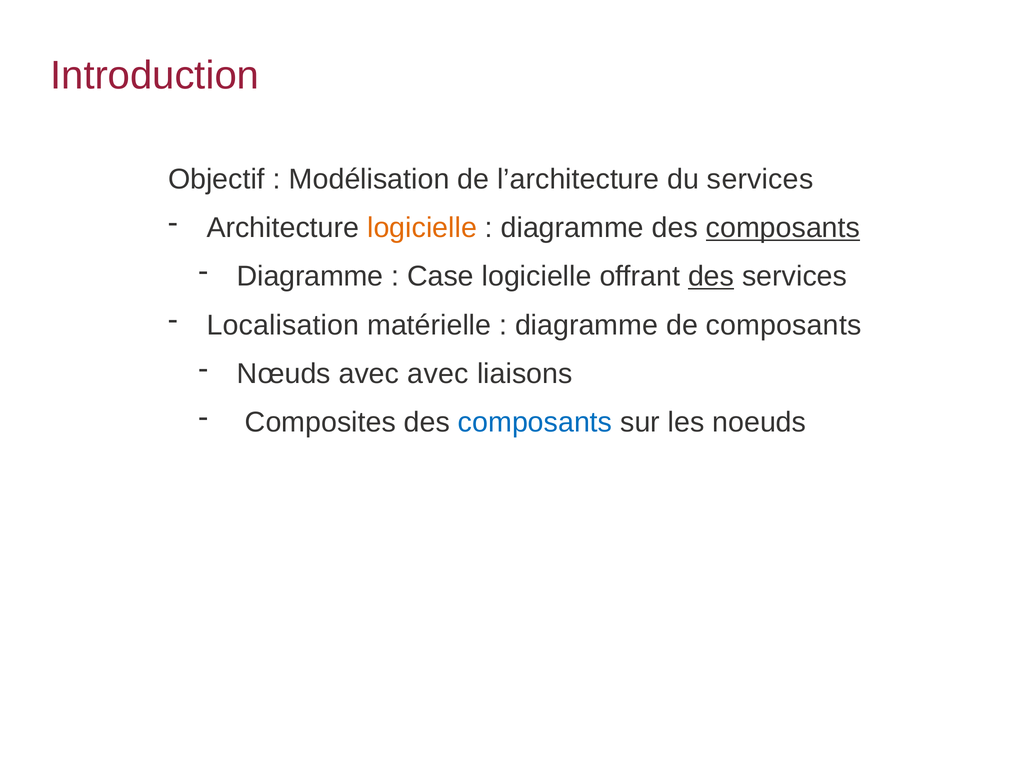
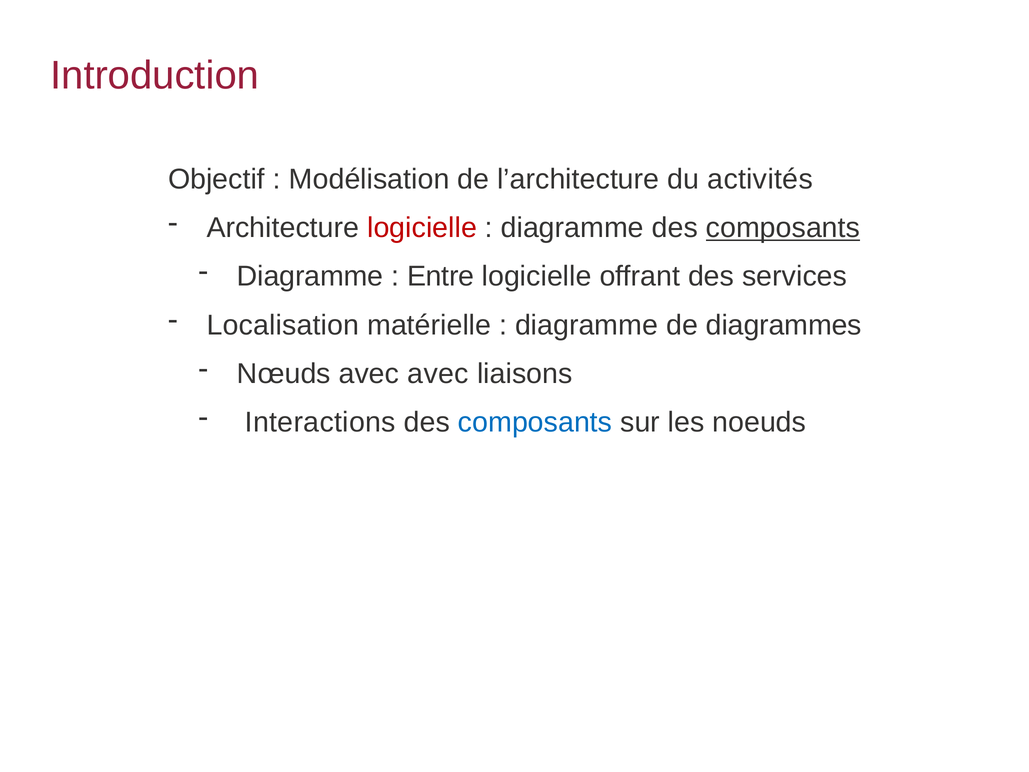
du services: services -> activités (760, 179)
logicielle colour: orange -> red (422, 228)
Case: Case -> Entre (441, 276)
des underline: present -> none (711, 276)
de composants: composants -> diagrammes (784, 325)
Composites: Composites -> Interactions (320, 422)
